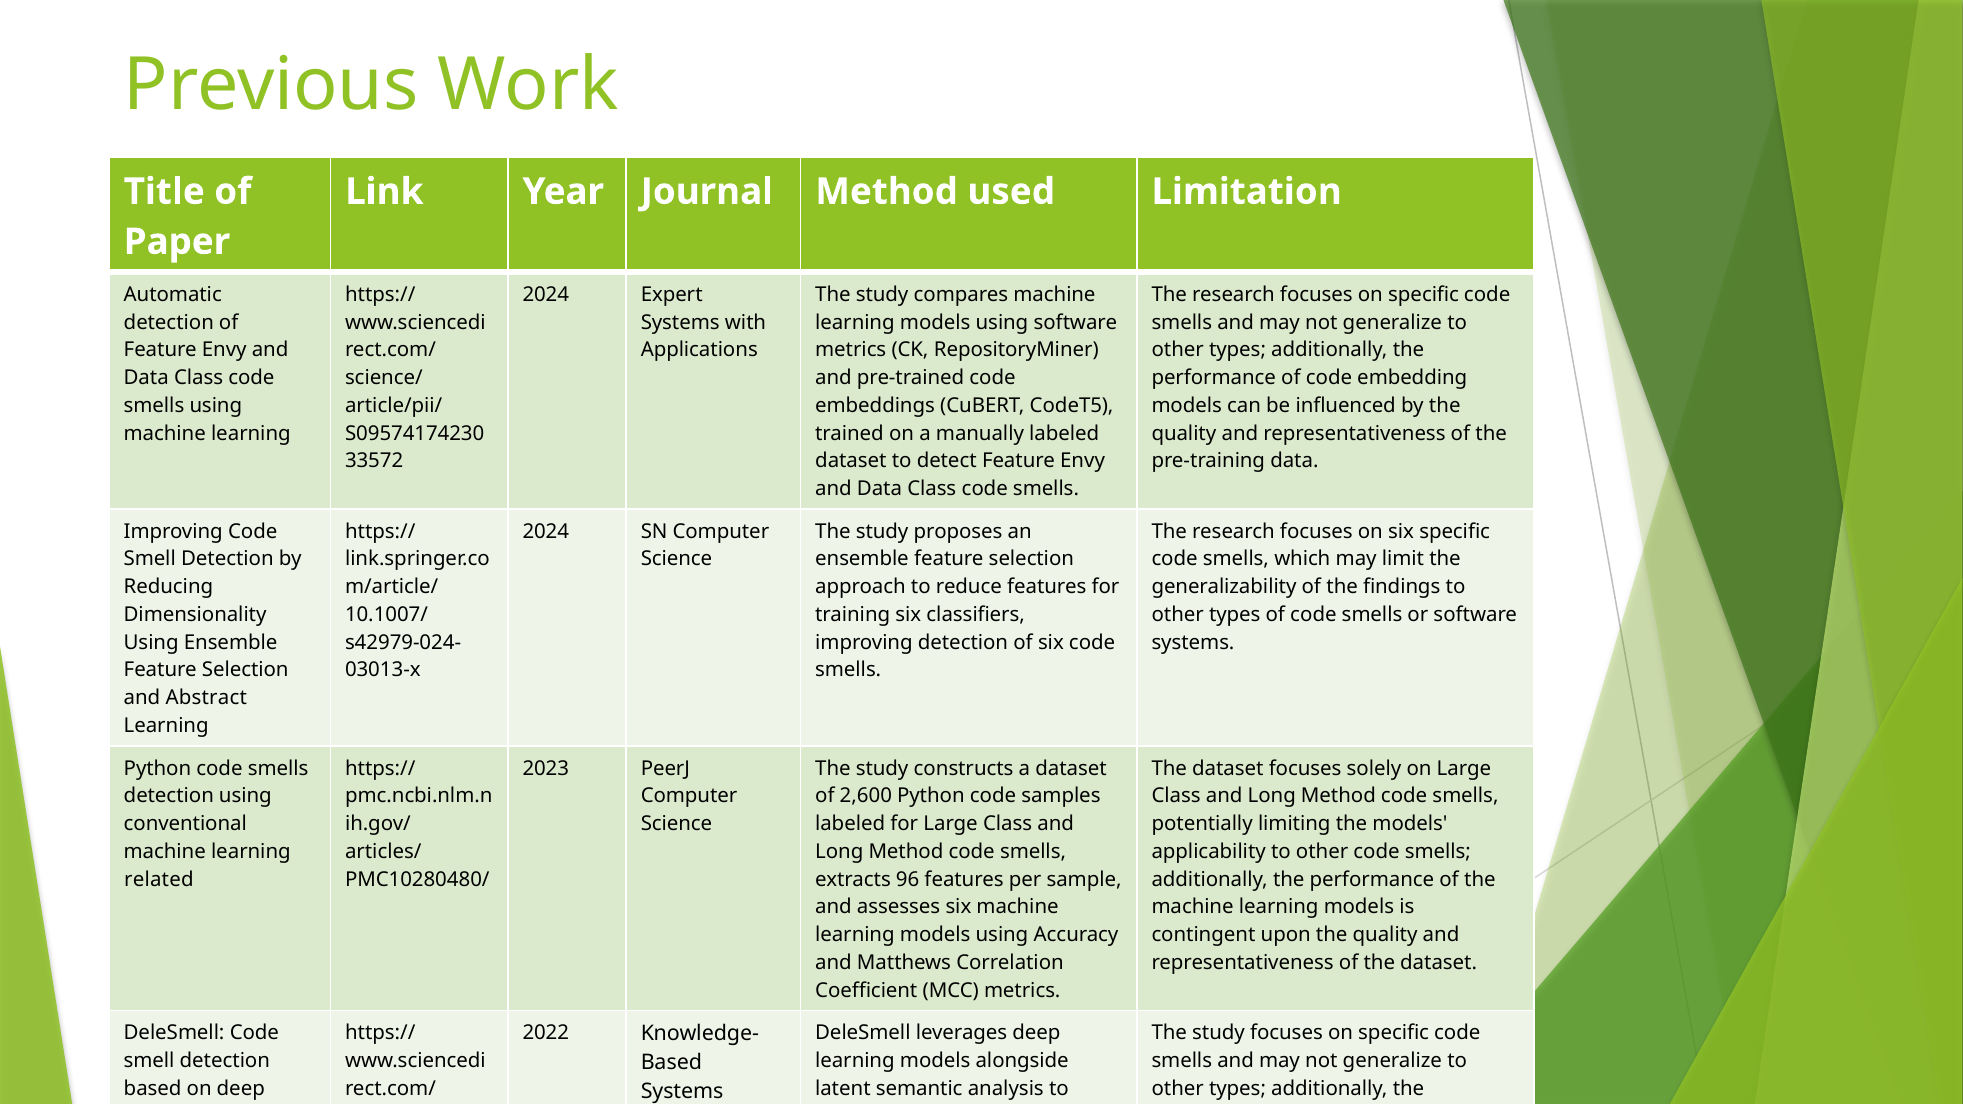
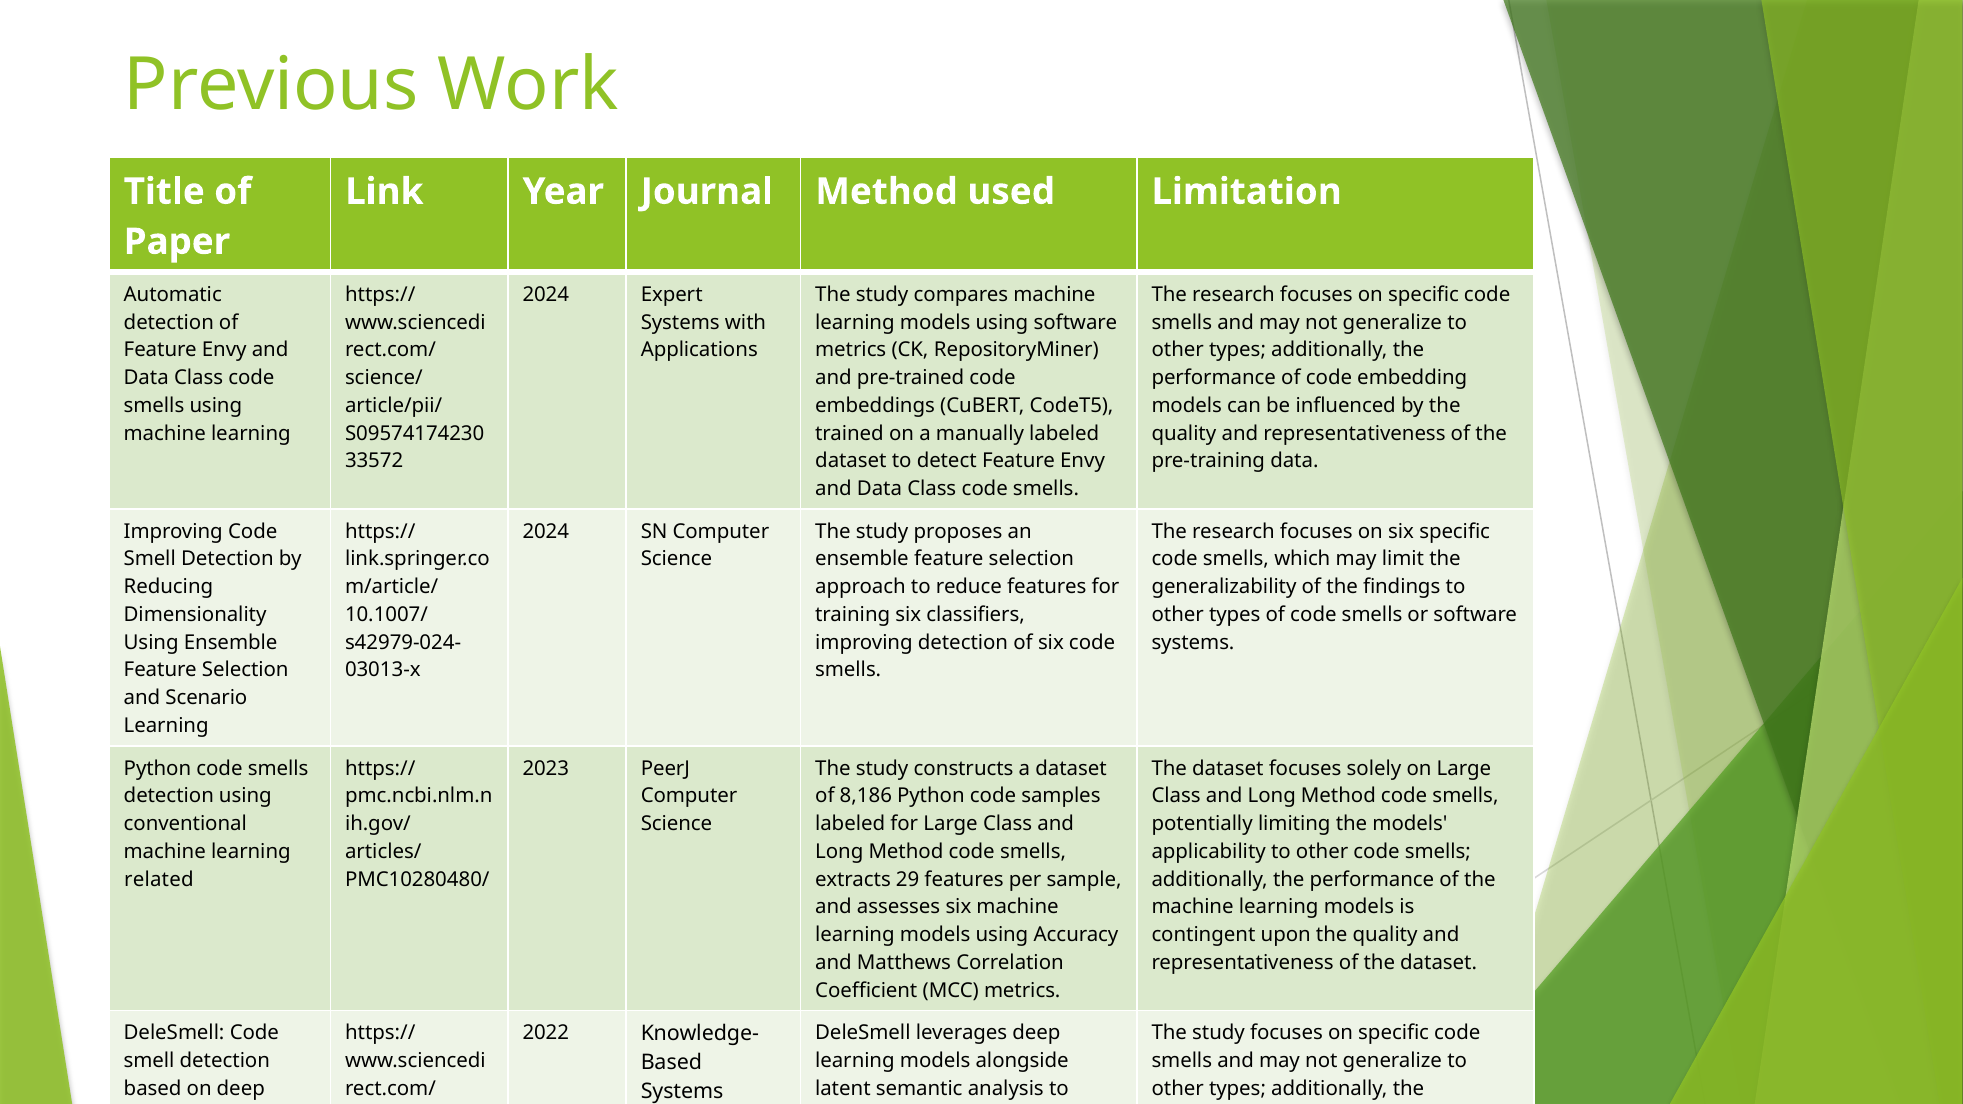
Abstract: Abstract -> Scenario (206, 698)
2,600: 2,600 -> 8,186 (866, 796)
96: 96 -> 29 (908, 879)
